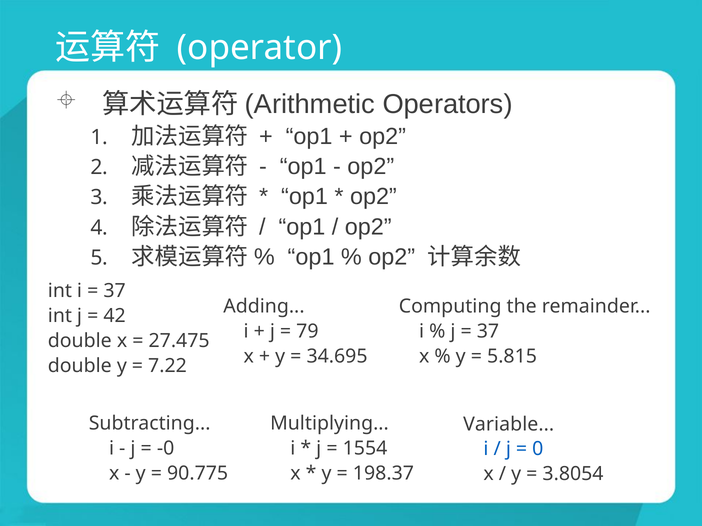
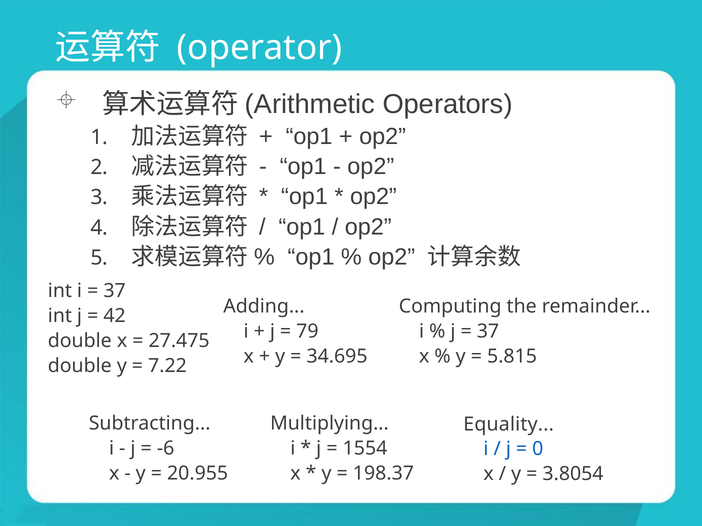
Variable: Variable -> Equality (509, 424)
-0: -0 -> -6 (166, 449)
90.775: 90.775 -> 20.955 (198, 474)
